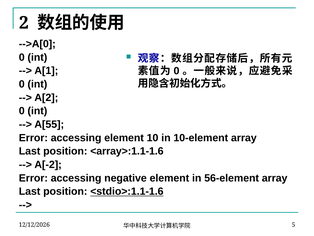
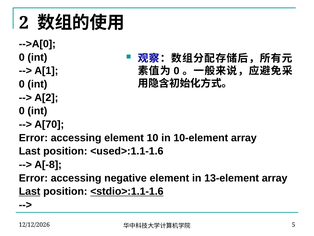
A[55: A[55 -> A[70 (49, 124)
<array>:1.1-1.6: <array>:1.1-1.6 -> <used>:1.1-1.6 (127, 151)
A[-2: A[-2 -> A[-8 (48, 164)
56-element: 56-element -> 13-element (232, 178)
Last underline: none -> present (30, 191)
